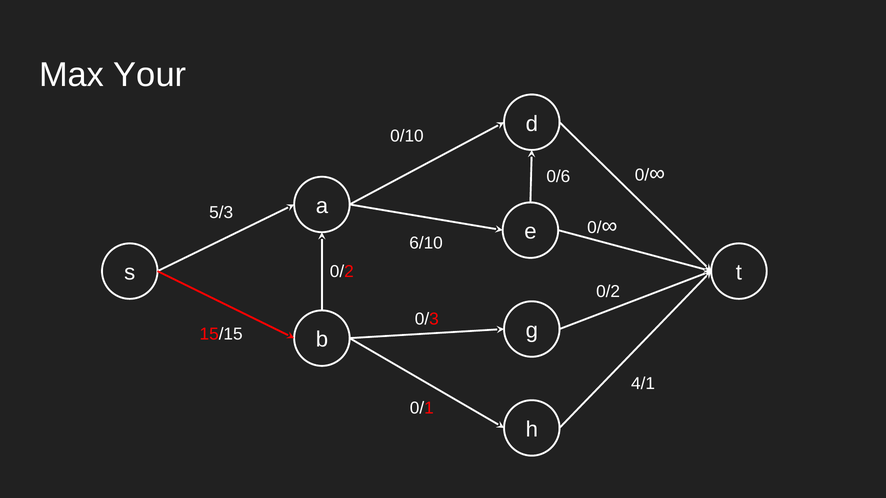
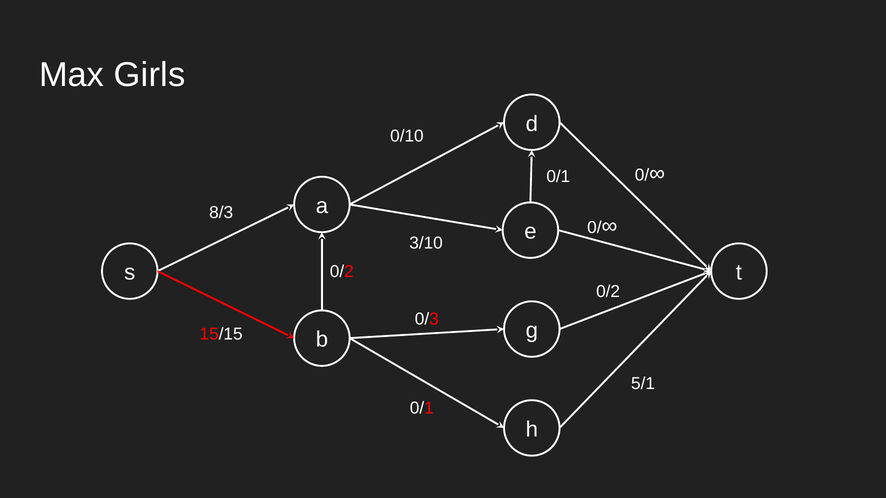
Your: Your -> Girls (150, 75)
0/6: 0/6 -> 0/1 (558, 177)
5/3: 5/3 -> 8/3 (221, 213)
6/10: 6/10 -> 3/10 (426, 243)
4/1: 4/1 -> 5/1 (643, 384)
